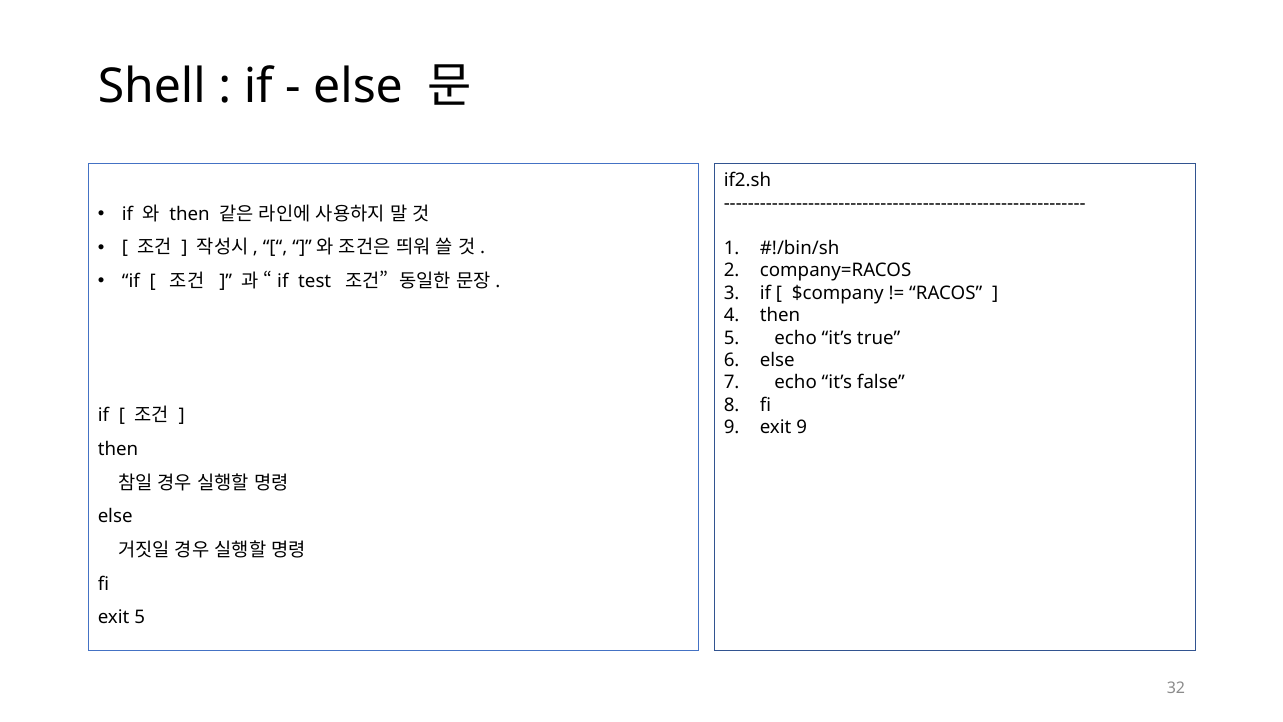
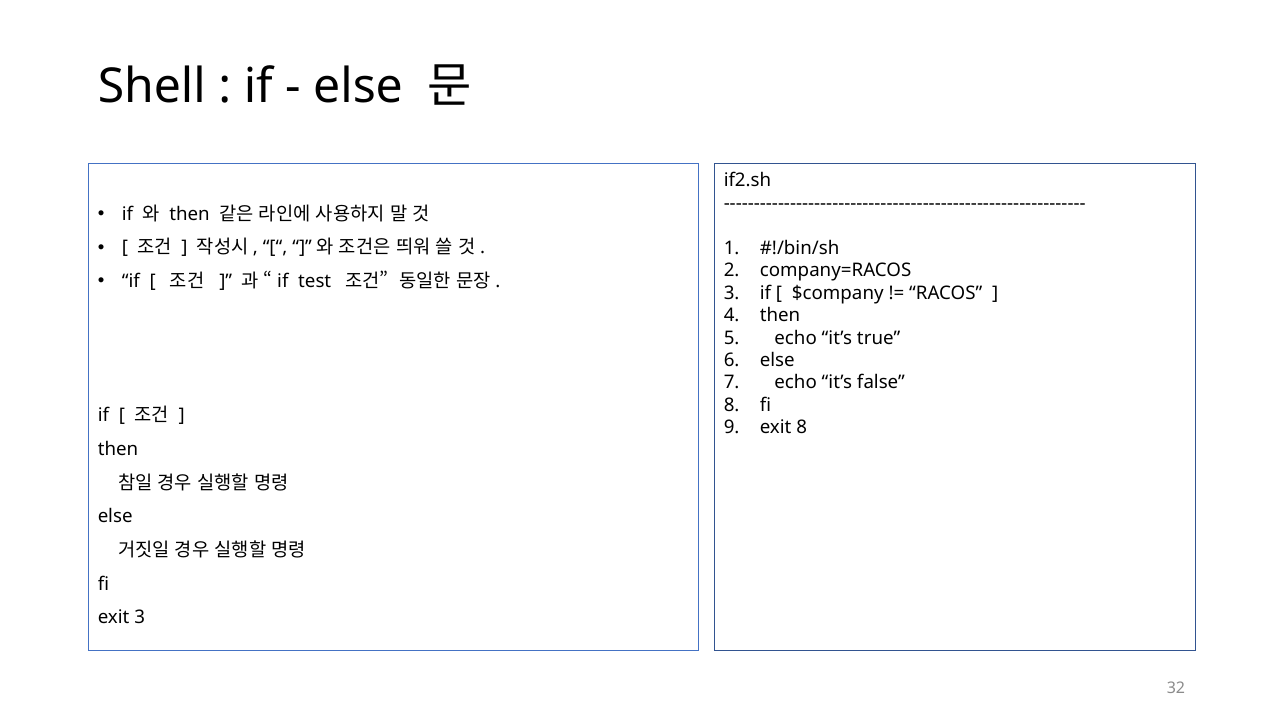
exit 9: 9 -> 8 (802, 428)
exit 5: 5 -> 3 (140, 617)
